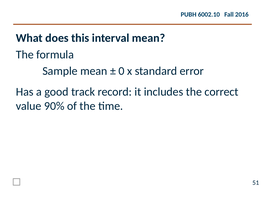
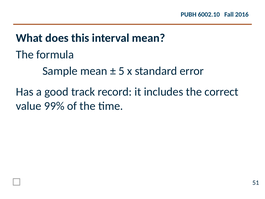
0: 0 -> 5 (122, 71)
90%: 90% -> 99% (54, 106)
